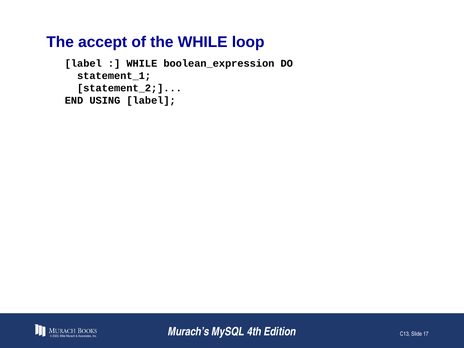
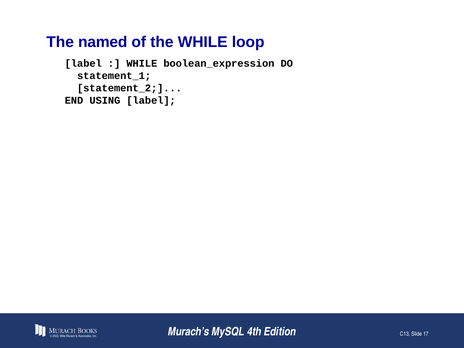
accept: accept -> named (103, 42)
